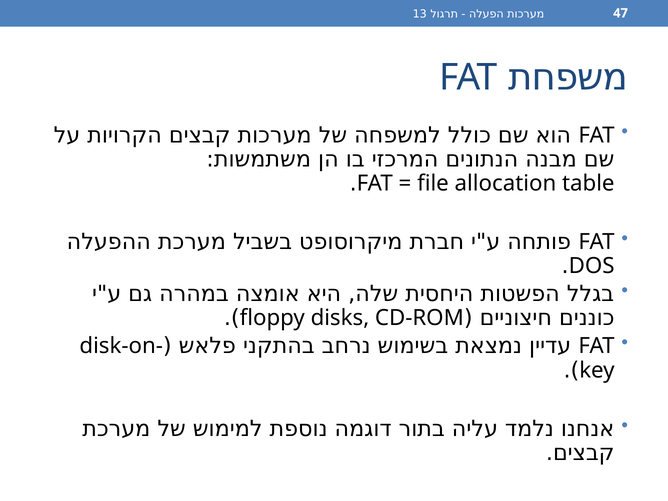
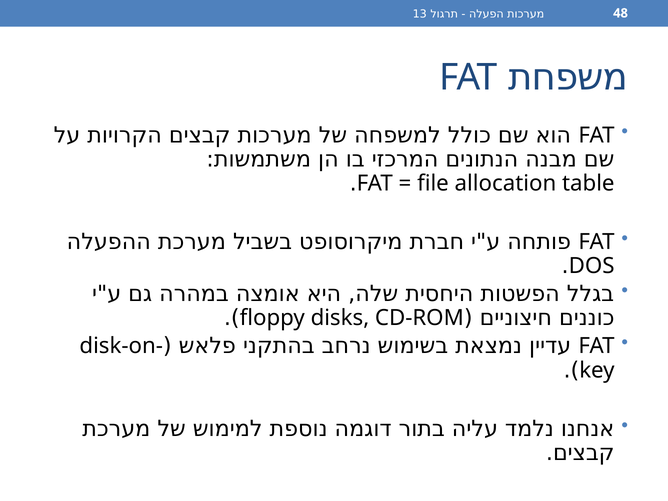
47: 47 -> 48 (621, 13)
